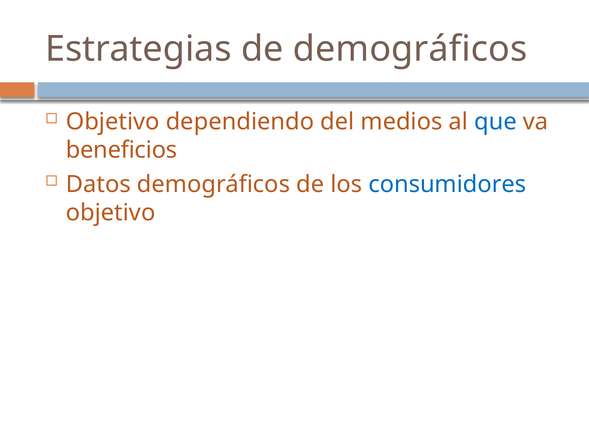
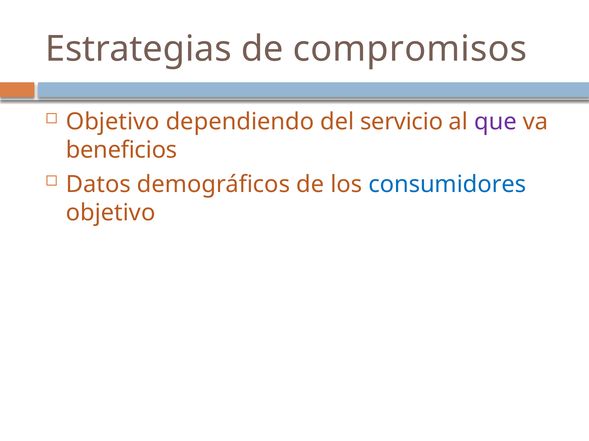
de demográficos: demográficos -> compromisos (410, 49)
medios: medios -> servicio (402, 122)
que colour: blue -> purple (495, 122)
